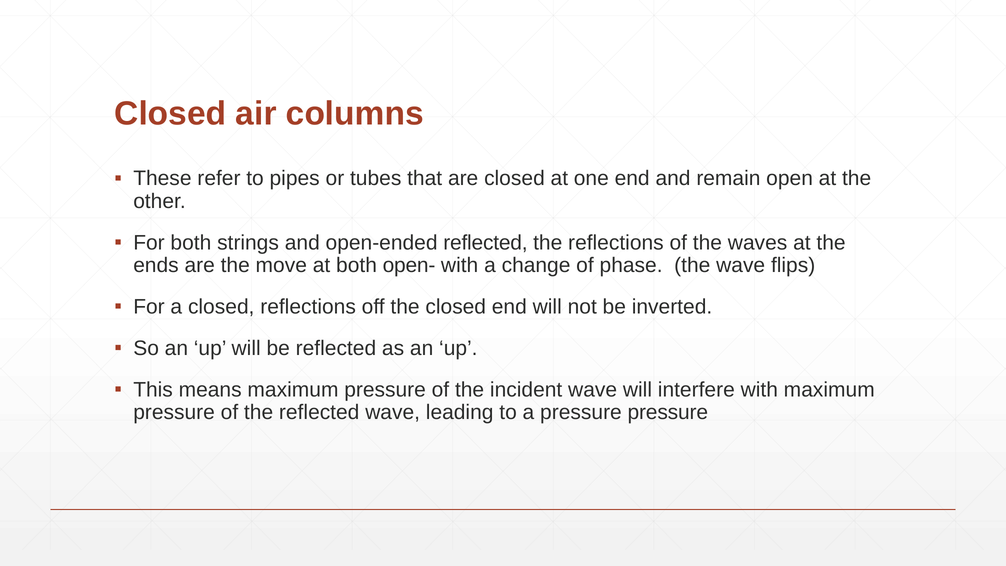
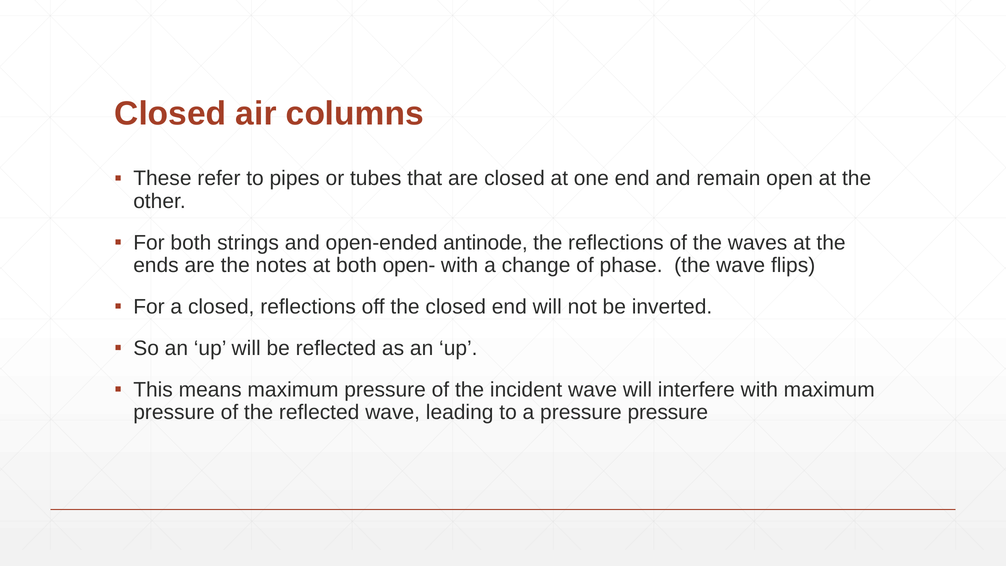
open-ended reflected: reflected -> antinode (485, 243)
move: move -> notes (281, 265)
